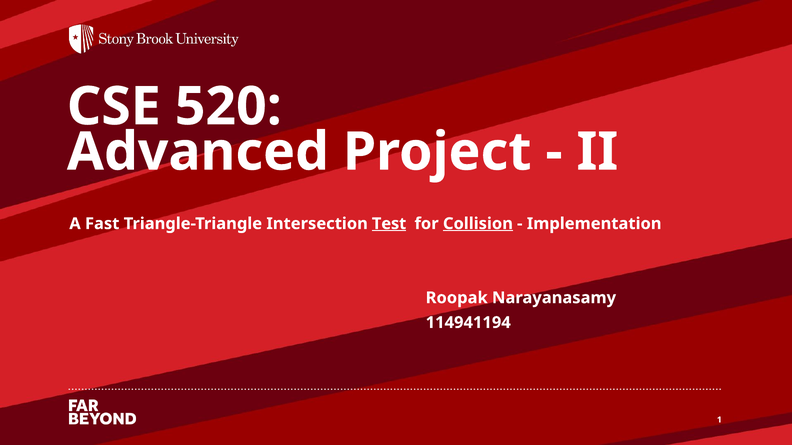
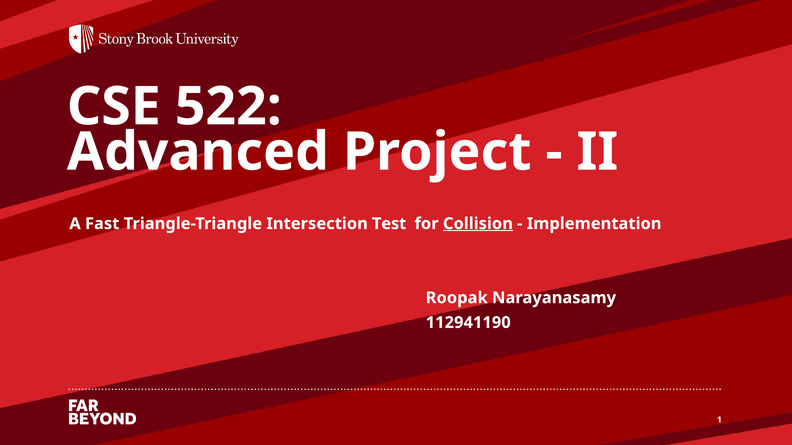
520: 520 -> 522 (228, 107)
Test underline: present -> none (389, 224)
114941194: 114941194 -> 112941190 (468, 323)
